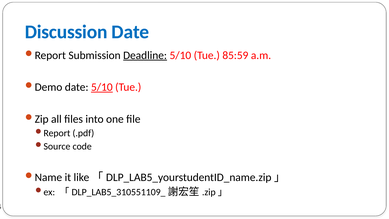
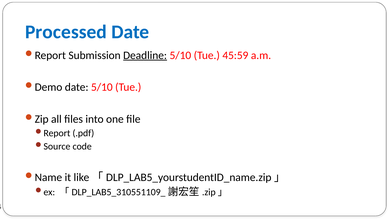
Discussion: Discussion -> Processed (66, 32)
85:59: 85:59 -> 45:59 (235, 55)
5/10 underline: present -> none (102, 87)
